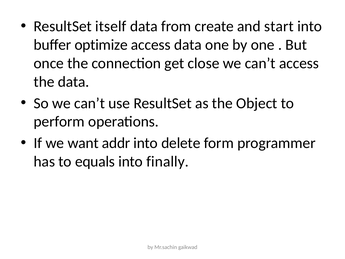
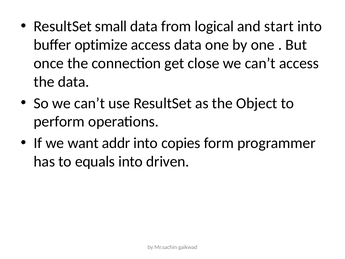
itself: itself -> small (111, 26)
create: create -> logical (214, 26)
delete: delete -> copies (181, 143)
finally: finally -> driven (168, 161)
